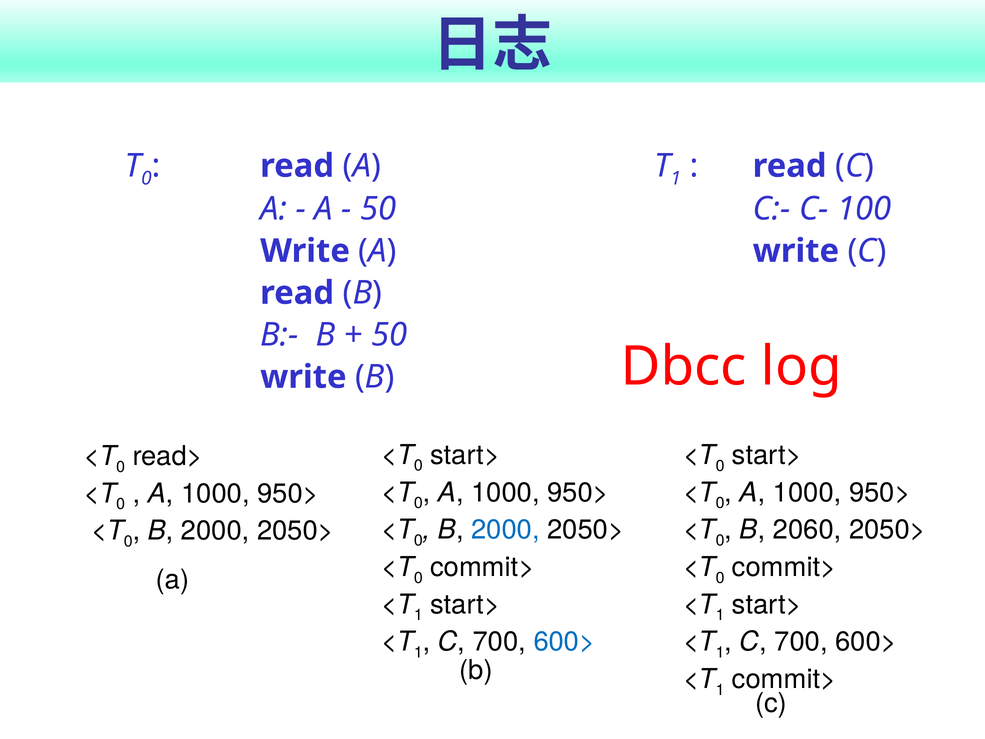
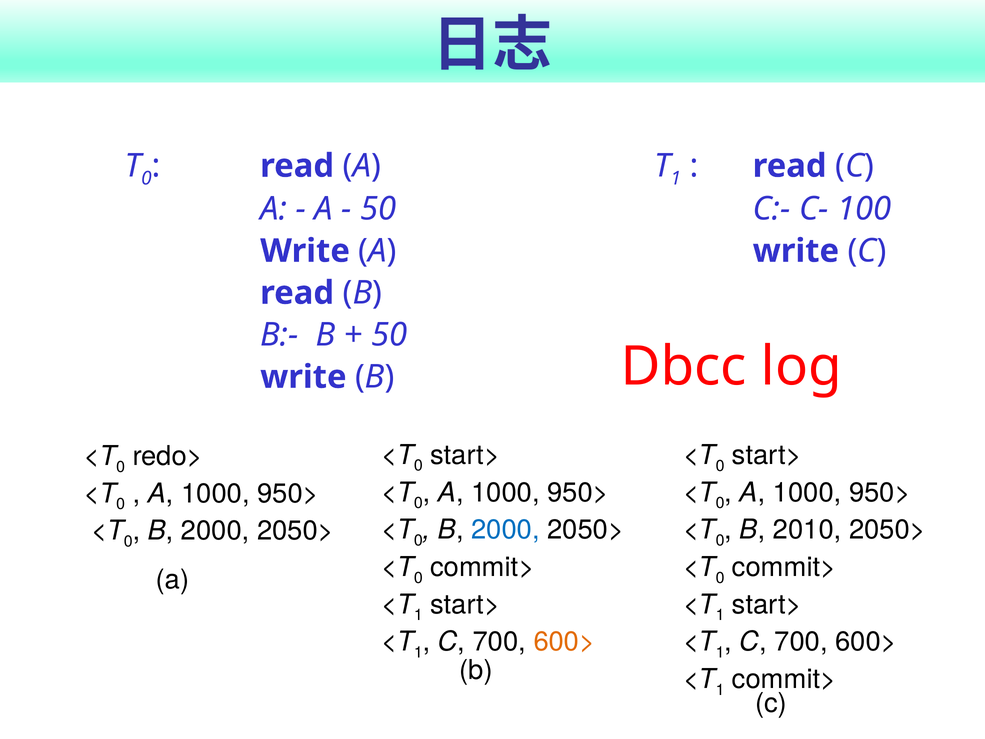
read>: read> -> redo> (168, 456)
2060: 2060 -> 2010 (807, 530)
600> colour: blue -> orange (564, 642)
